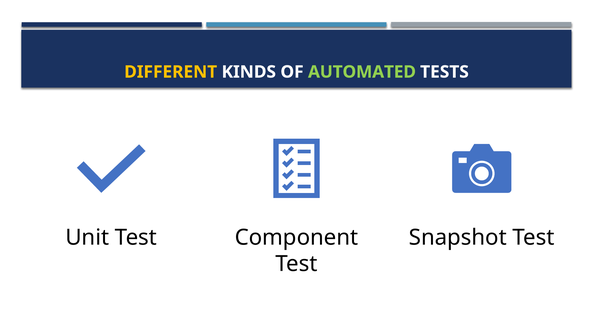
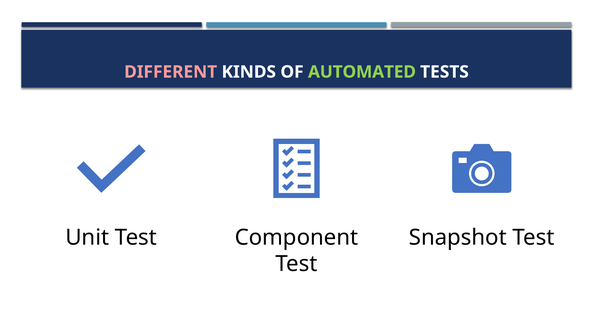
DIFFERENT colour: yellow -> pink (171, 72)
